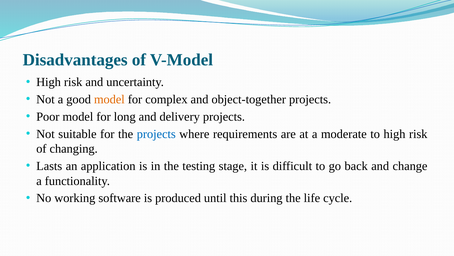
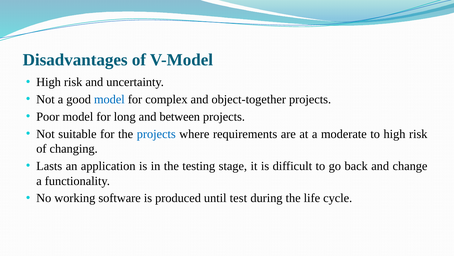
model colour: orange -> blue (109, 99)
delivery: delivery -> between (180, 116)
this: this -> test (238, 198)
